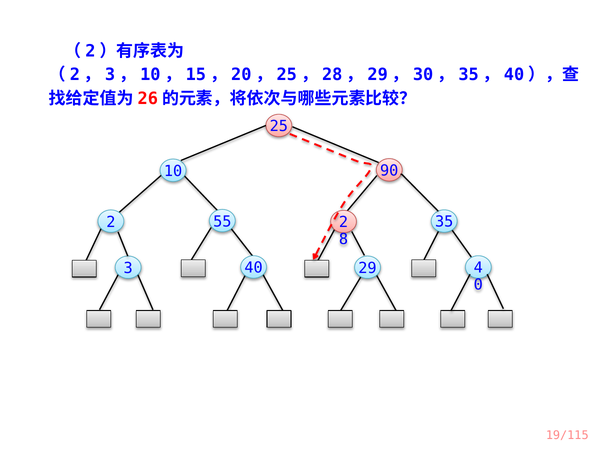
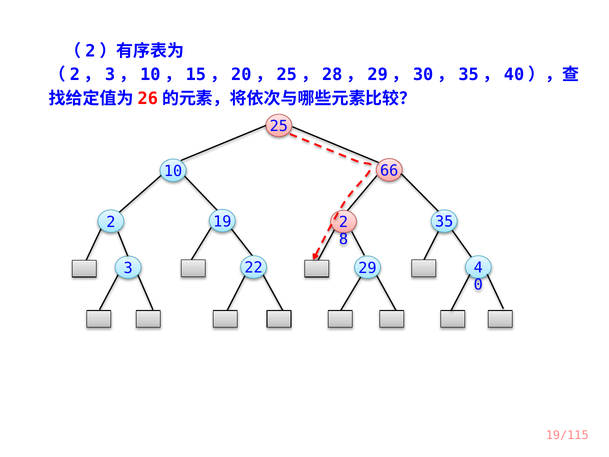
90: 90 -> 66 (389, 171)
55: 55 -> 19 (222, 221)
40: 40 -> 22 (254, 268)
